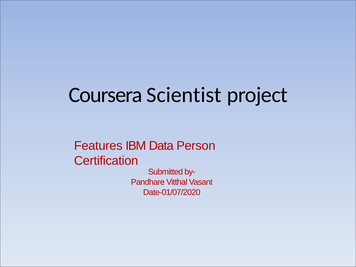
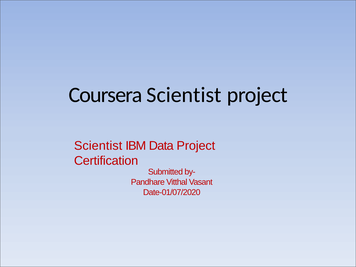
Features: Features -> Scientist (98, 146)
Data Person: Person -> Project (196, 146)
